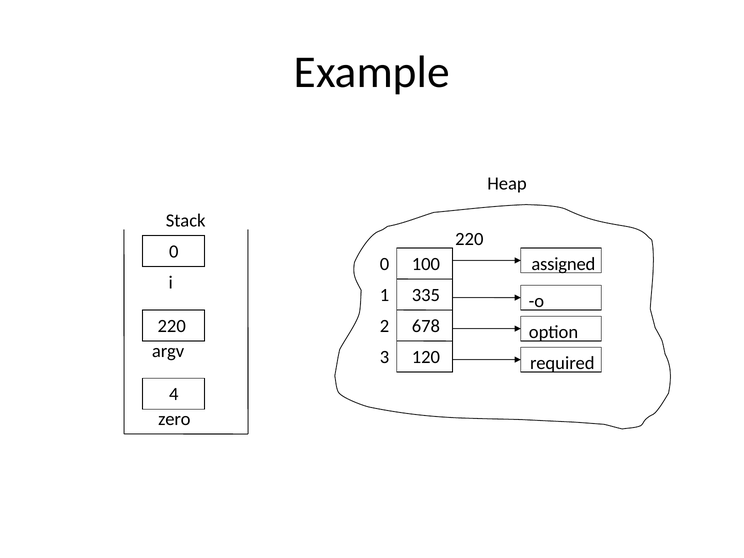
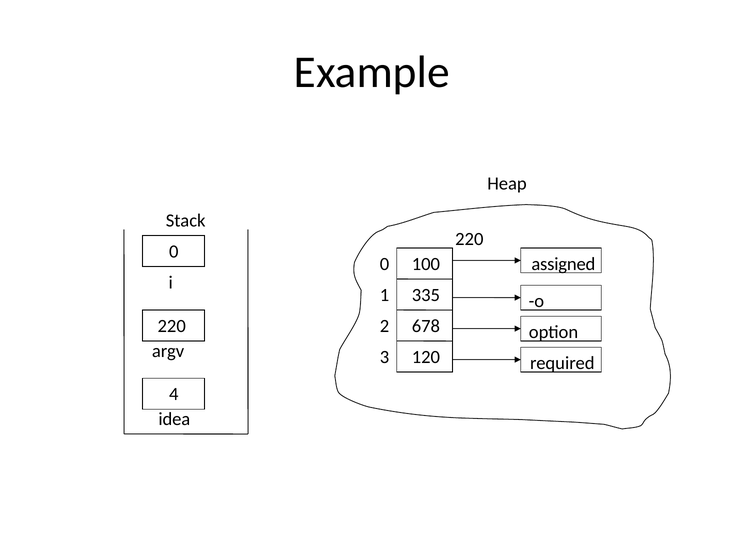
zero: zero -> idea (174, 419)
